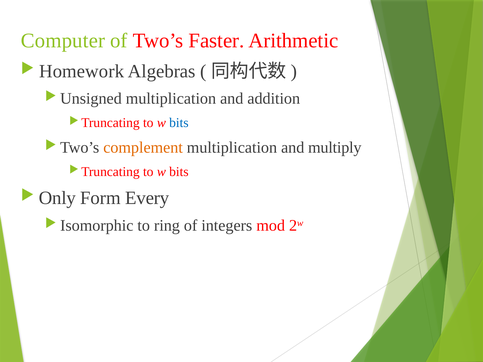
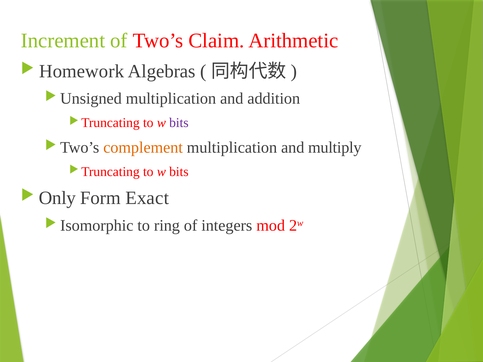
Computer: Computer -> Increment (63, 41)
Faster: Faster -> Claim (216, 41)
bits colour: blue -> purple (179, 123)
Every: Every -> Exact (147, 198)
